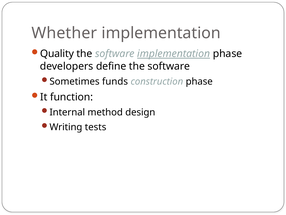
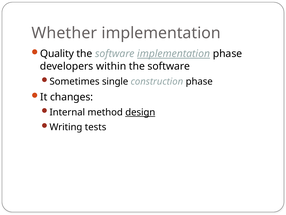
define: define -> within (111, 66)
funds: funds -> single (115, 81)
function: function -> changes (72, 97)
design underline: none -> present (140, 112)
